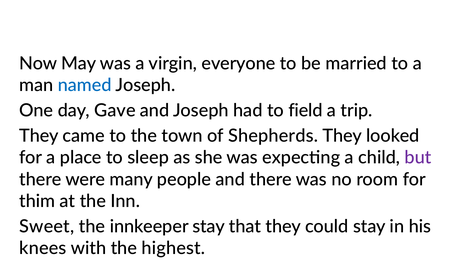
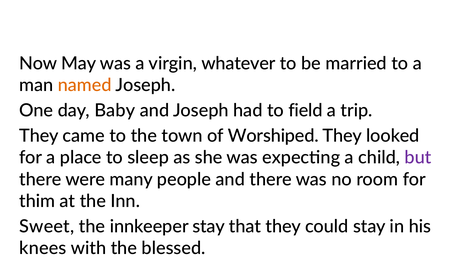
everyone: everyone -> whatever (239, 63)
named colour: blue -> orange (85, 85)
day Gave: Gave -> Baby (115, 111)
Shepherds: Shepherds -> Worshiped (273, 136)
highest: highest -> blessed (174, 248)
